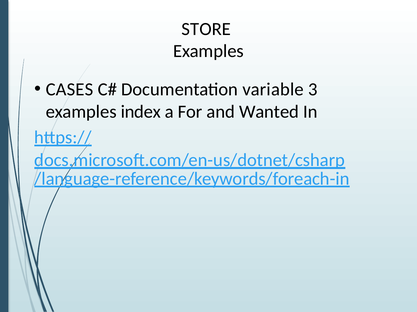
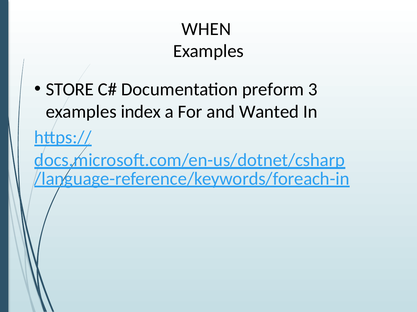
STORE: STORE -> WHEN (206, 29)
CASES: CASES -> STORE (70, 90)
variable: variable -> preform (273, 90)
